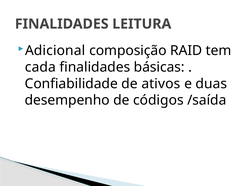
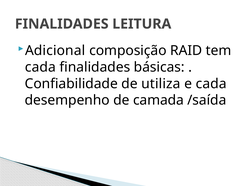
ativos: ativos -> utiliza (161, 84)
e duas: duas -> cada (211, 84)
códigos: códigos -> camada (158, 100)
